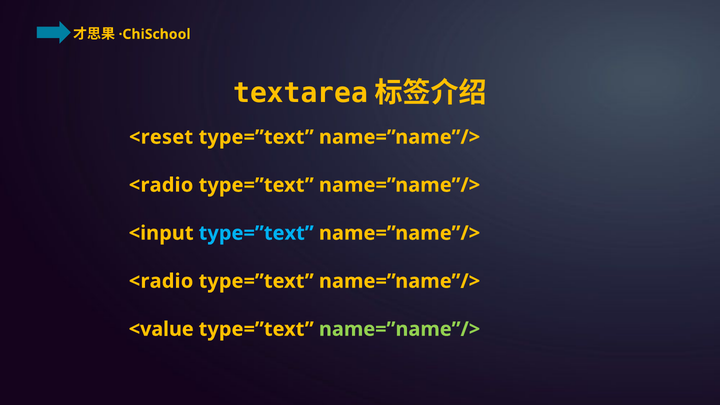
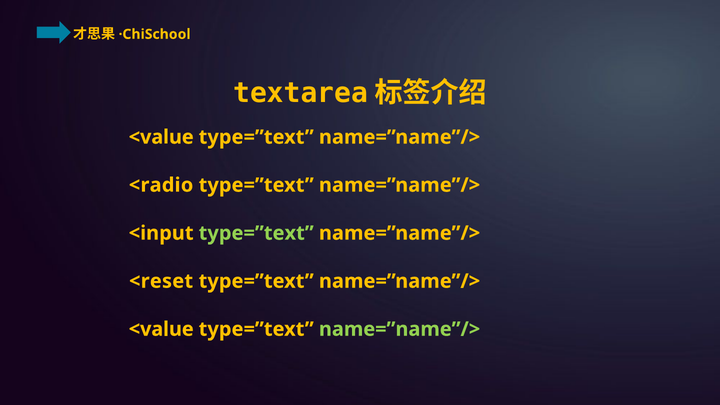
<reset: <reset -> <value (161, 137)
type=”text colour: light blue -> light green (256, 233)
<radio: <radio -> <reset (161, 281)
